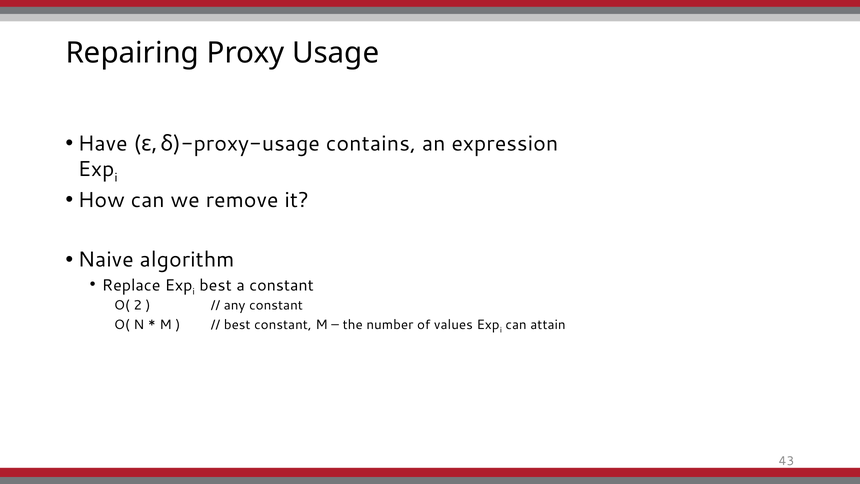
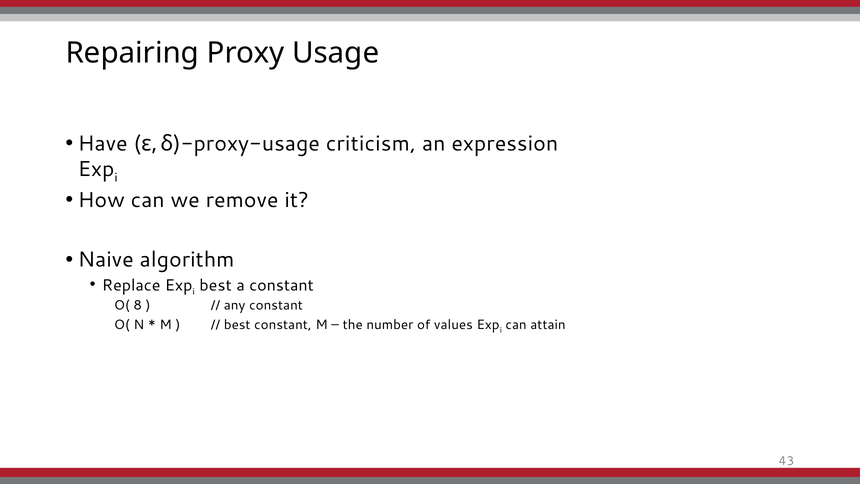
contains: contains -> criticism (371, 143)
2: 2 -> 8 (138, 305)
